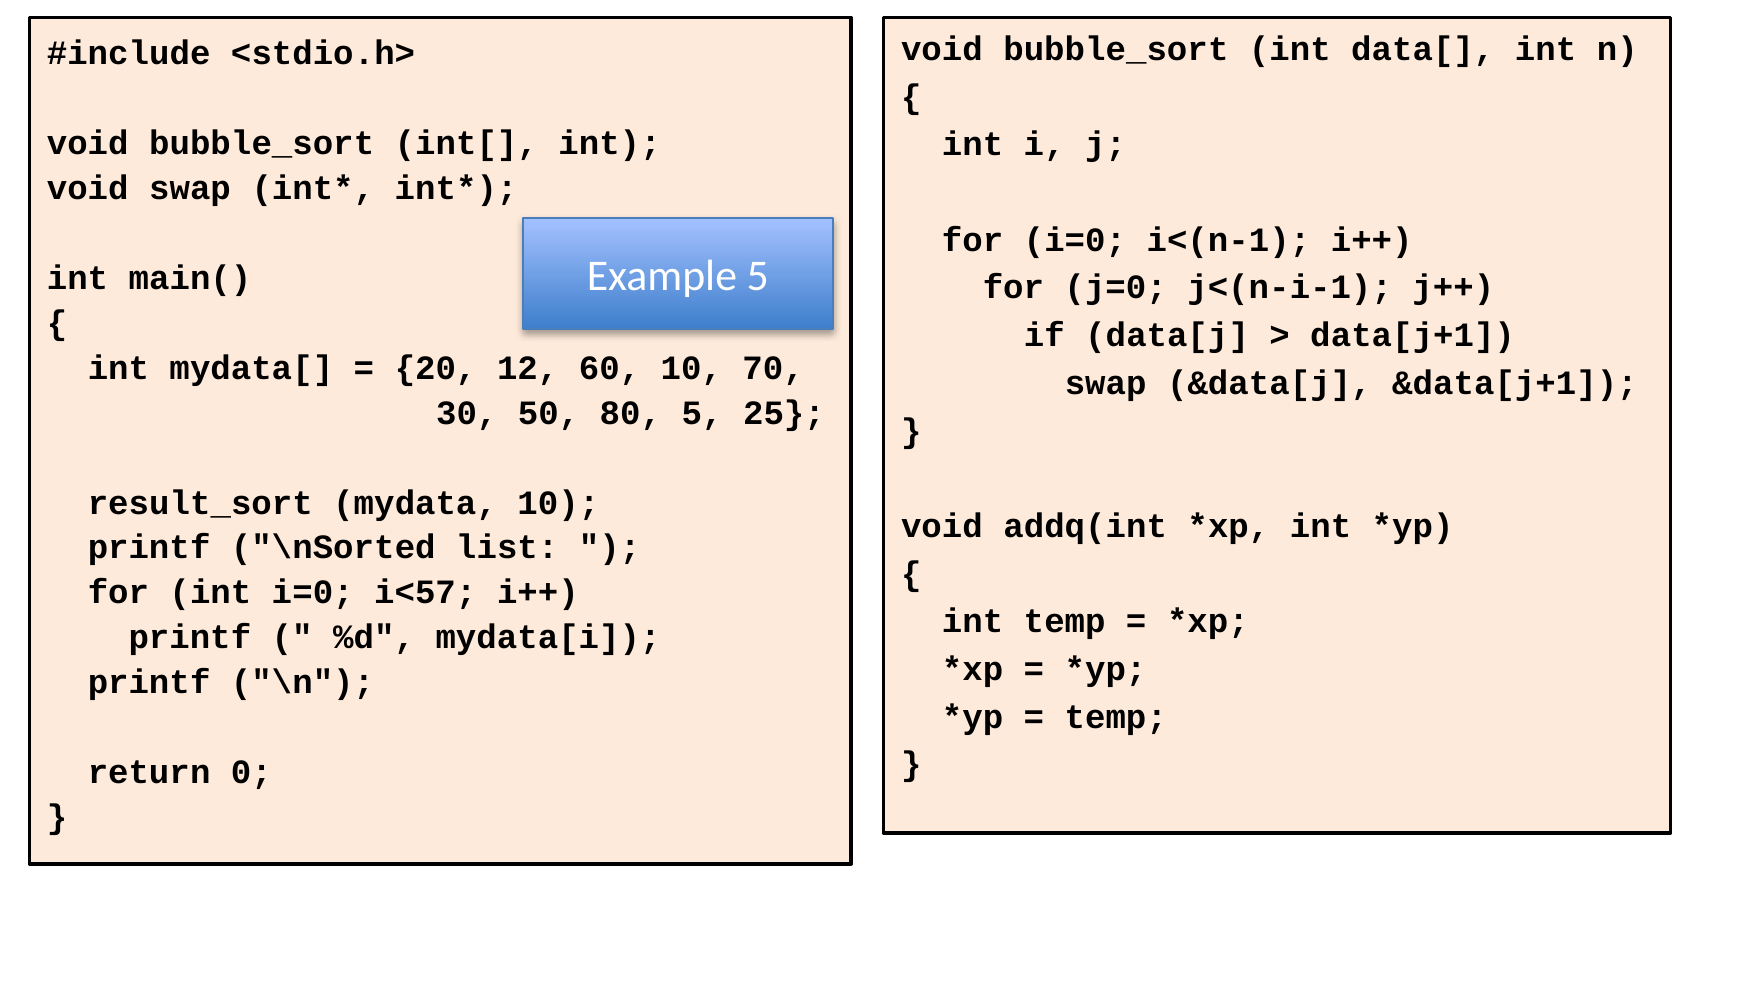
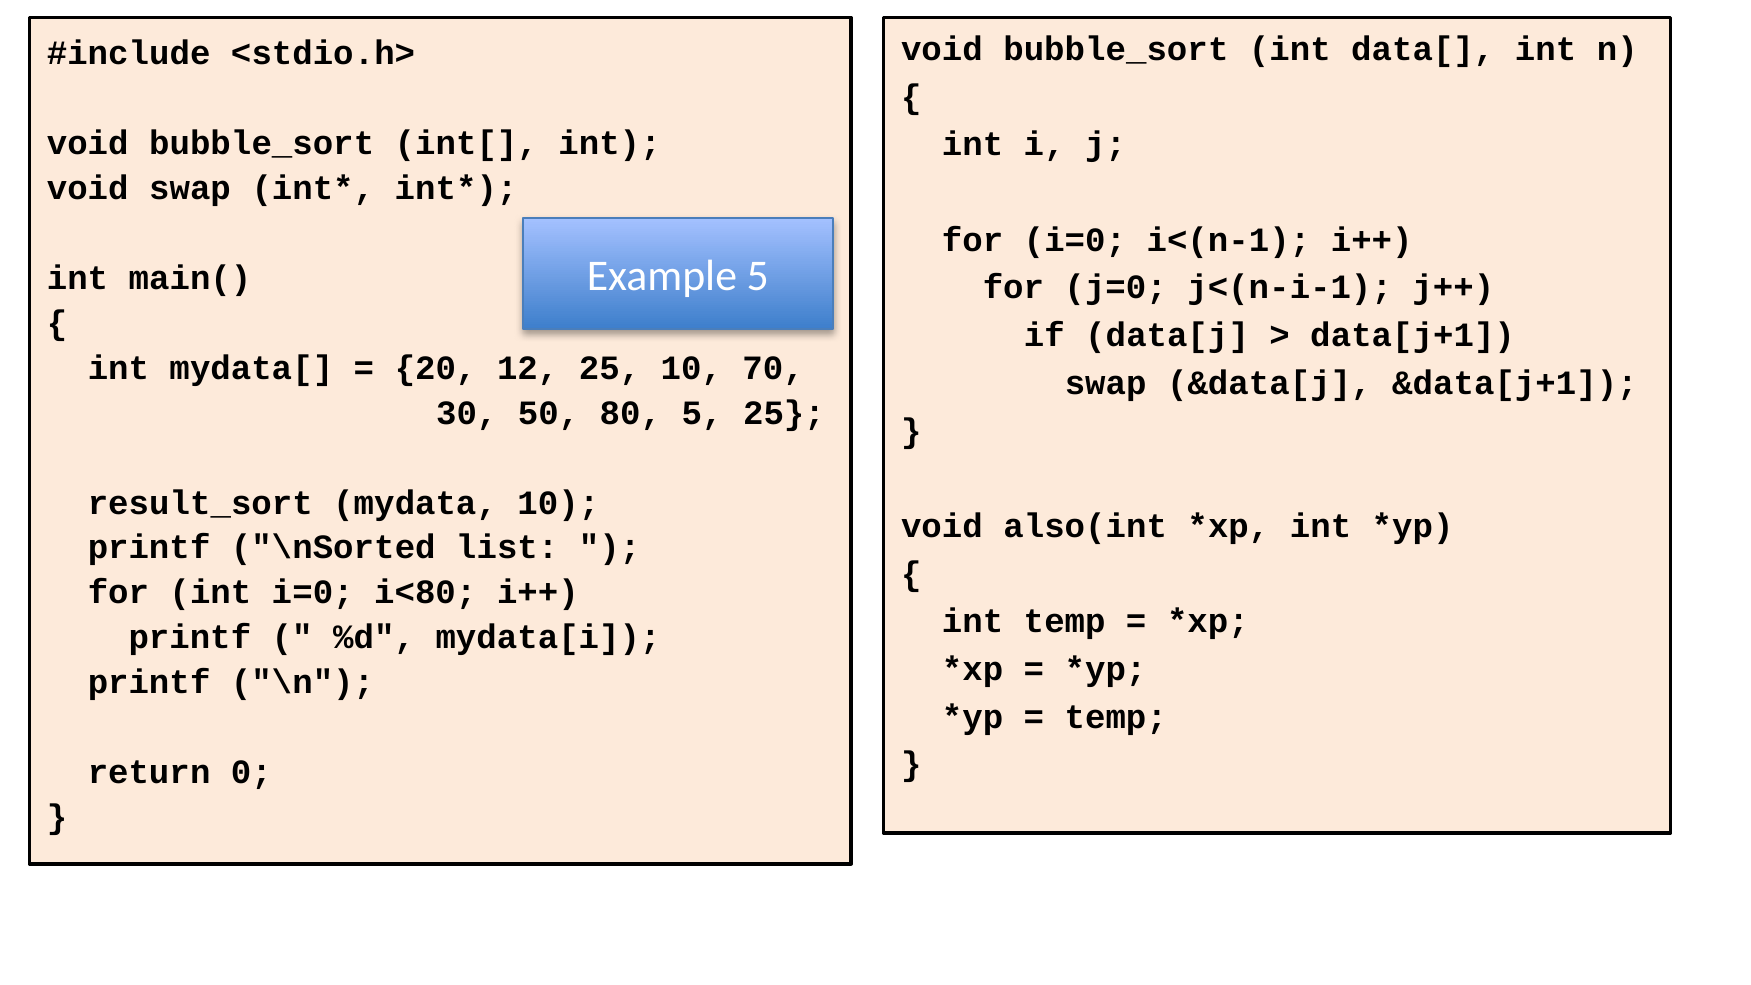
12 60: 60 -> 25 (610, 368)
addq(int: addq(int -> also(int (1085, 526)
i<57: i<57 -> i<80 (425, 593)
